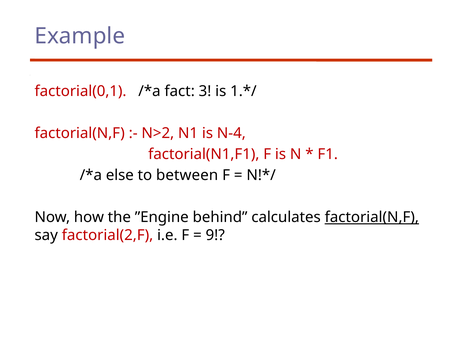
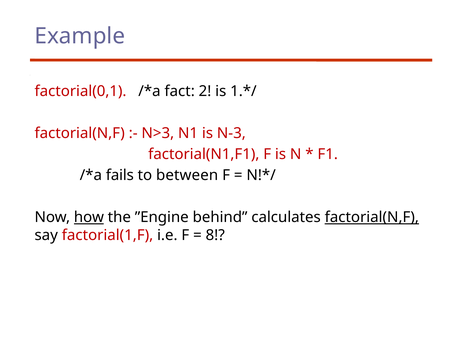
3: 3 -> 2 (205, 91)
N>2: N>2 -> N>3 (158, 133)
N-4: N-4 -> N-3 (231, 133)
else: else -> fails (120, 175)
how underline: none -> present (89, 218)
factorial(2,F: factorial(2,F -> factorial(1,F (107, 236)
9: 9 -> 8 (215, 236)
